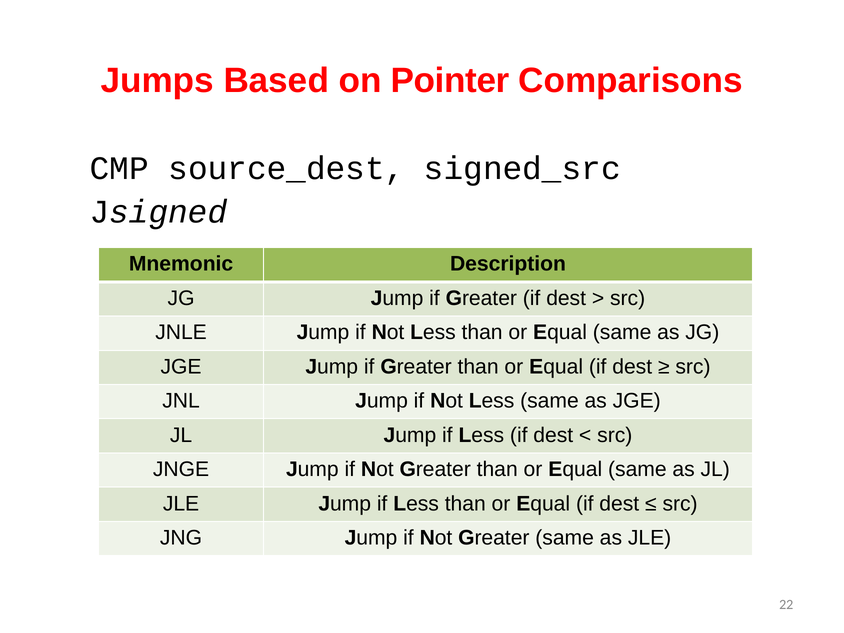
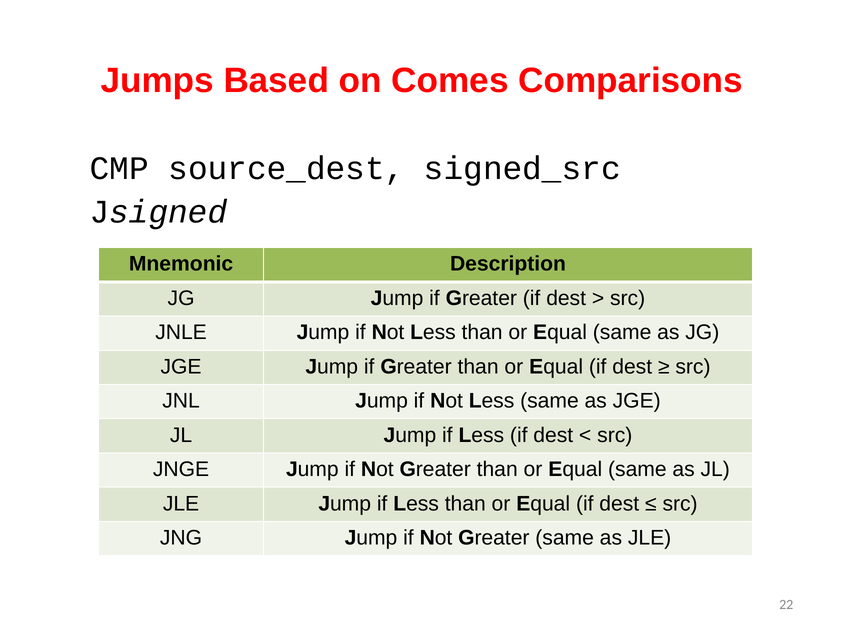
Pointer: Pointer -> Comes (450, 81)
